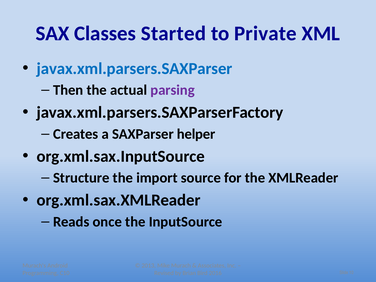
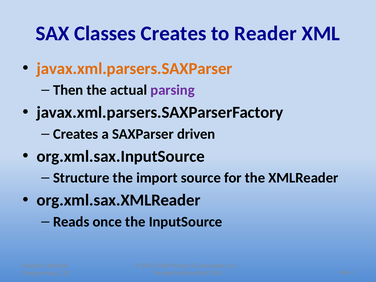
Classes Started: Started -> Creates (174, 34)
Private: Private -> Reader (265, 34)
javax.xml.parsers.SAXParser colour: blue -> orange (134, 69)
helper: helper -> driven (196, 134)
